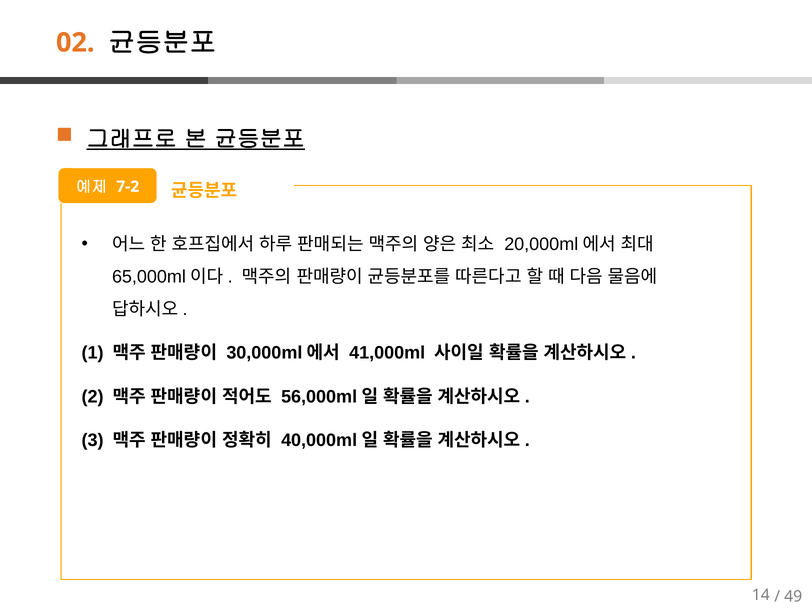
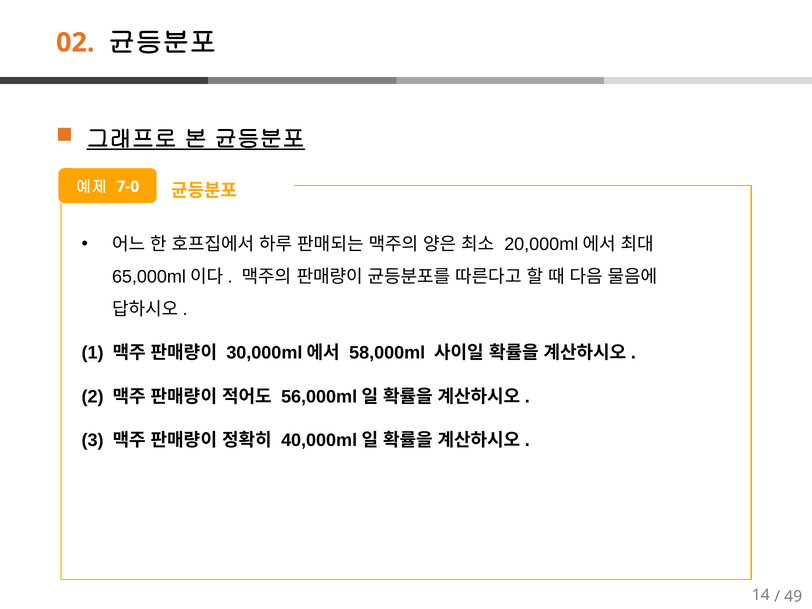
7-2: 7-2 -> 7-0 (128, 187)
41,000ml: 41,000ml -> 58,000ml (387, 353)
